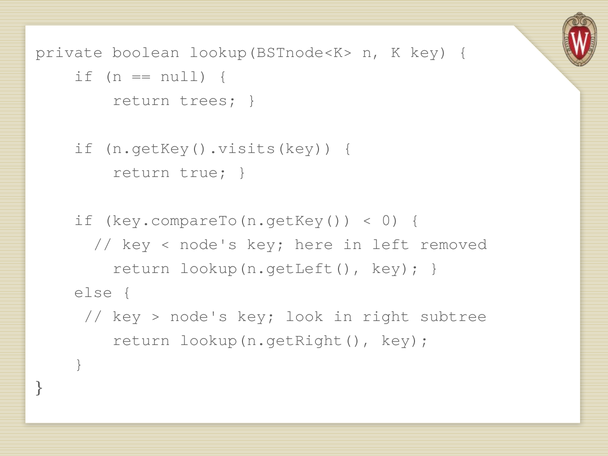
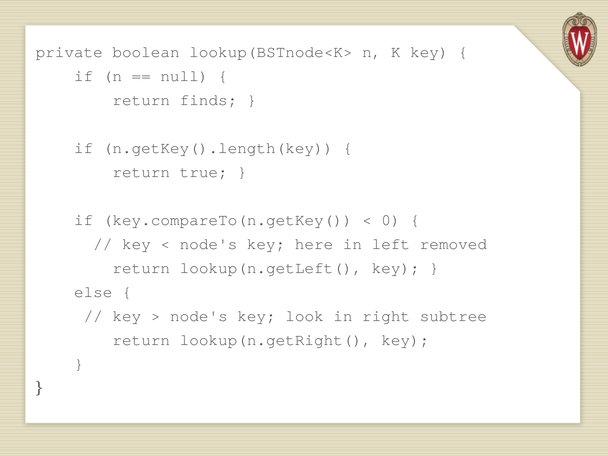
trees: trees -> finds (208, 100)
n.getKey().visits(key: n.getKey().visits(key -> n.getKey().length(key (218, 148)
